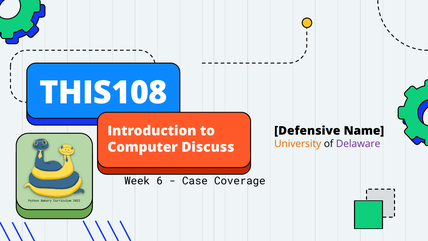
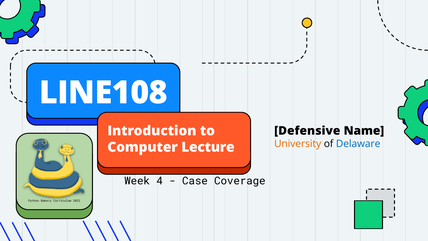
THIS108: THIS108 -> LINE108 (103, 93)
Delaware colour: purple -> blue (358, 144)
Discuss: Discuss -> Lecture (208, 147)
6: 6 -> 4 (160, 181)
